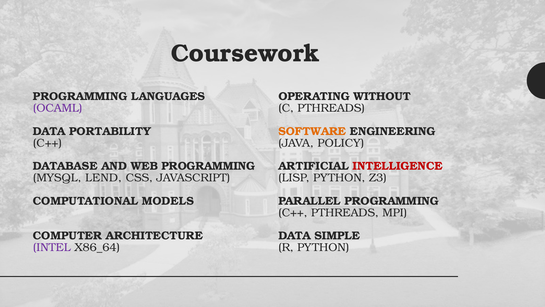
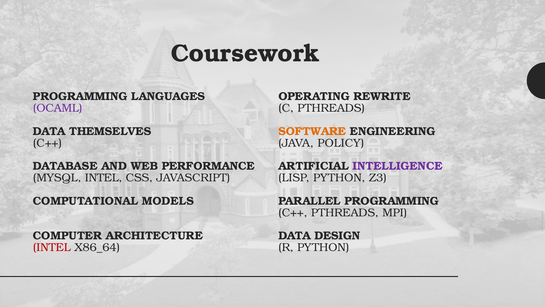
WITHOUT: WITHOUT -> REWRITE (382, 96)
PORTABILITY: PORTABILITY -> THEMSELVES (110, 131)
WEB PROGRAMMING: PROGRAMMING -> PERFORMANCE (208, 166)
INTELLIGENCE colour: red -> purple (398, 166)
MYSQL LEND: LEND -> INTEL (104, 178)
SIMPLE: SIMPLE -> DESIGN (337, 235)
INTEL colour: purple -> red (52, 247)
